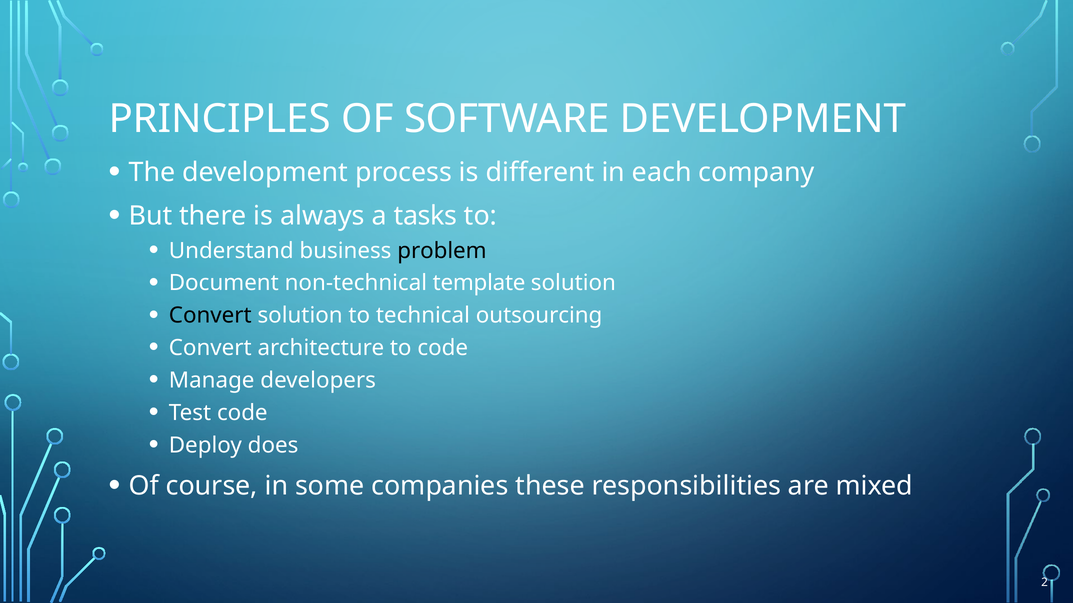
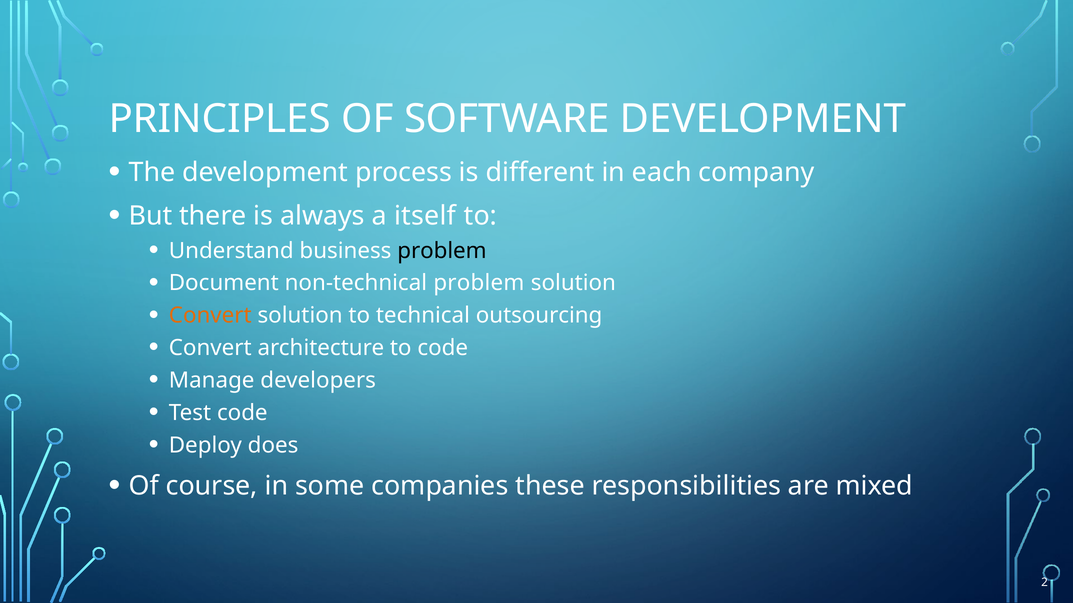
tasks: tasks -> itself (425, 216)
non-technical template: template -> problem (479, 283)
Convert colour: black -> orange (210, 316)
